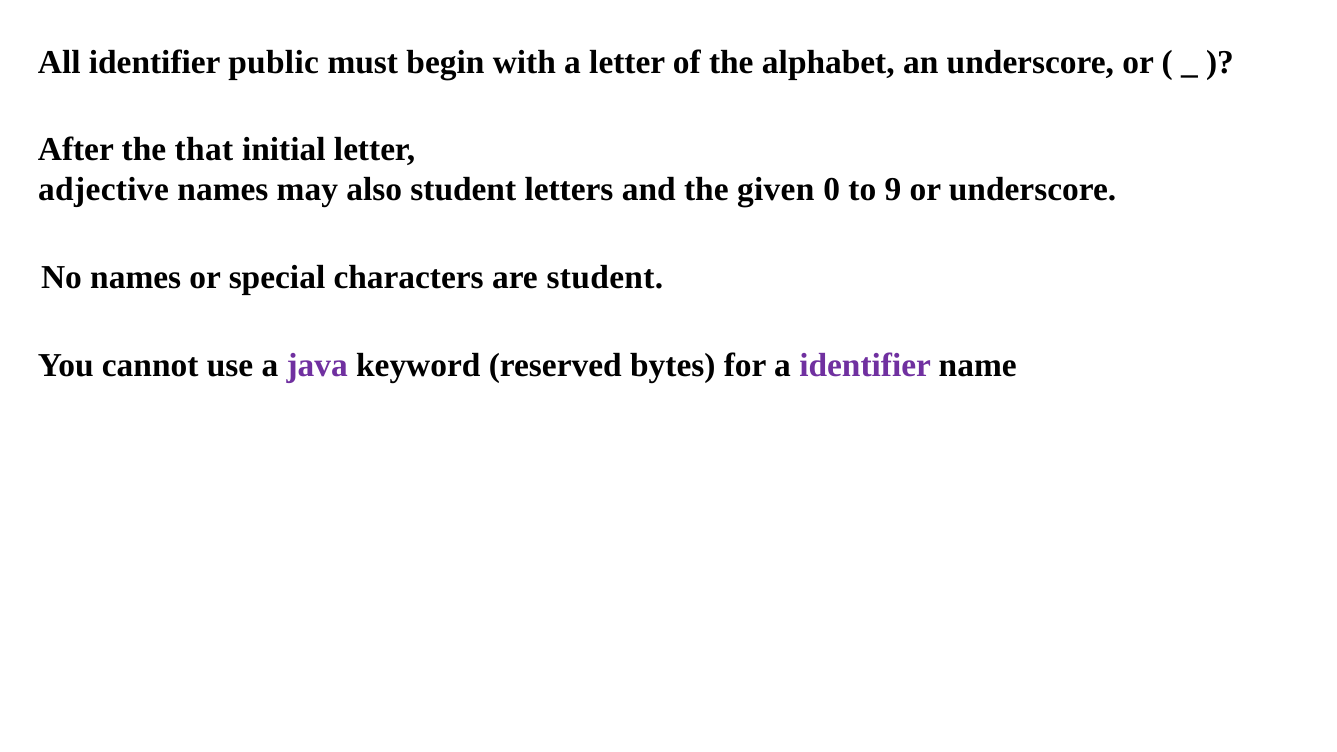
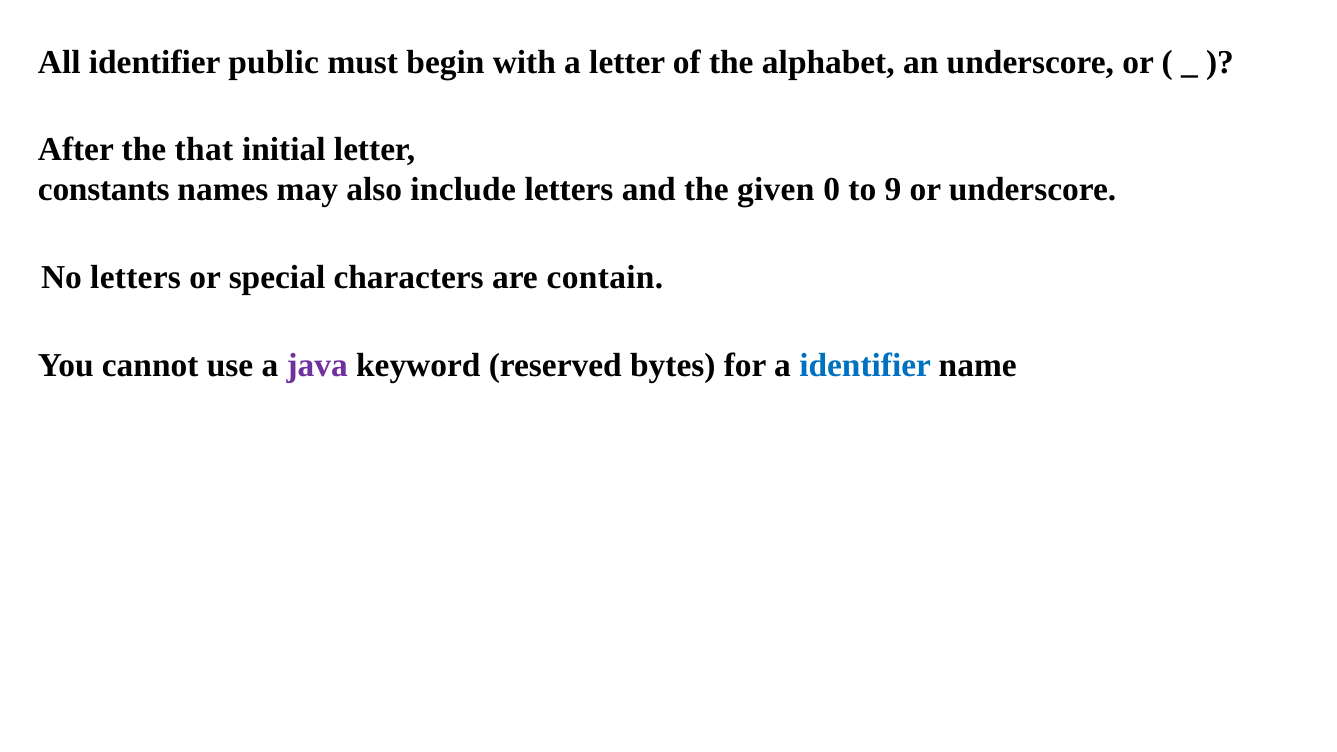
adjective: adjective -> constants (104, 190)
also student: student -> include (463, 190)
No names: names -> letters (136, 278)
are student: student -> contain (605, 278)
identifier colour: purple -> blue (865, 365)
